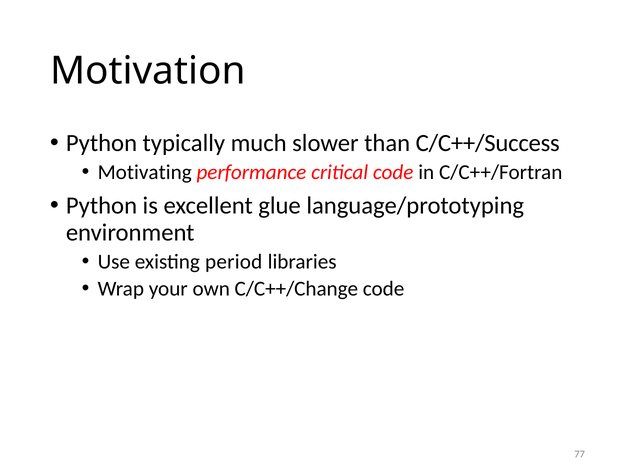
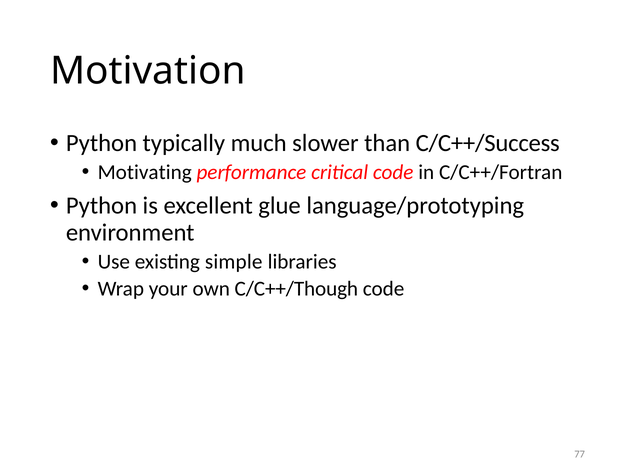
period: period -> simple (234, 262)
C/C++/Change: C/C++/Change -> C/C++/Though (296, 289)
